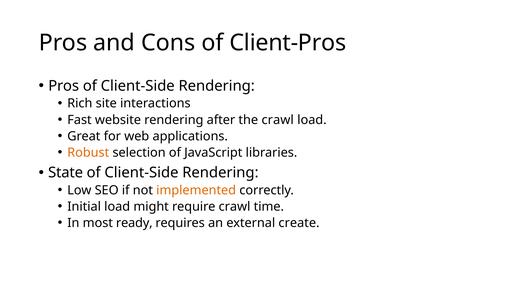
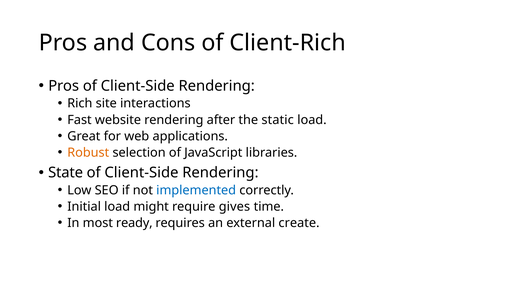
Client-Pros: Client-Pros -> Client-Rich (288, 43)
the crawl: crawl -> static (278, 120)
implemented colour: orange -> blue (196, 190)
require crawl: crawl -> gives (234, 206)
